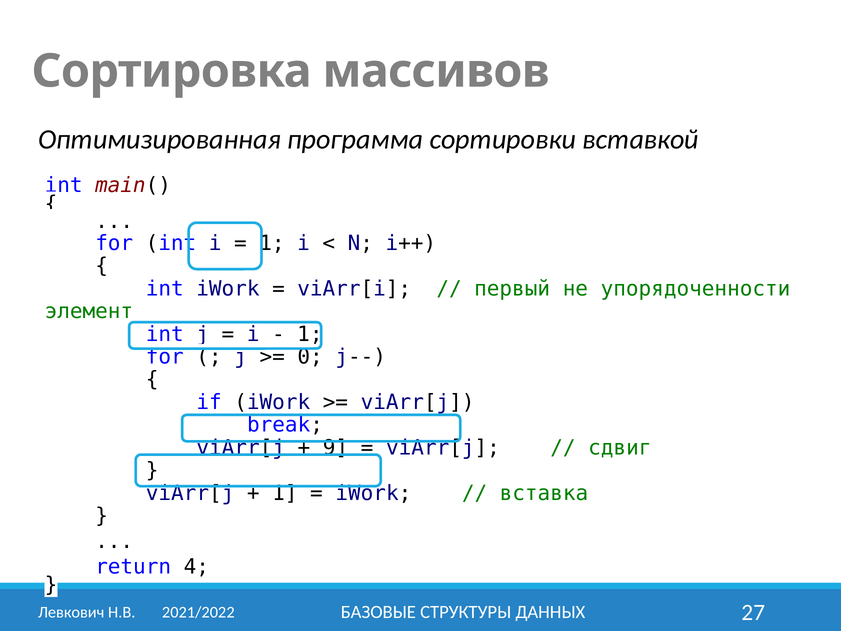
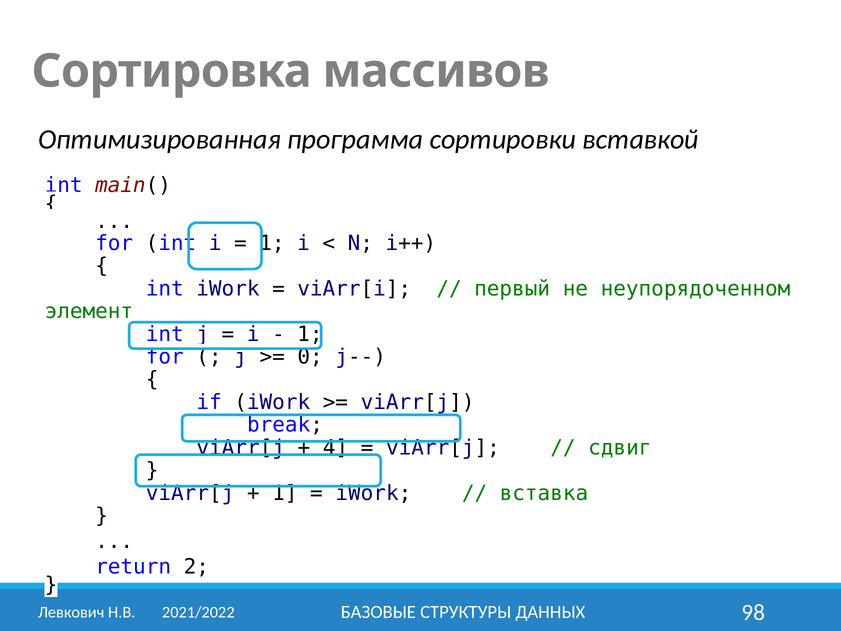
упорядоченности: упорядоченности -> неупорядоченном (696, 289)
9: 9 -> 4 (335, 447)
4: 4 -> 2 (196, 566)
27: 27 -> 98 (753, 612)
